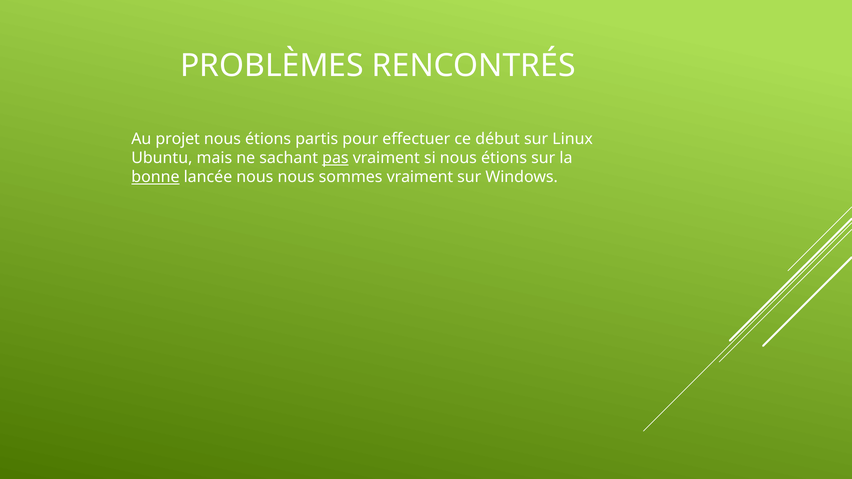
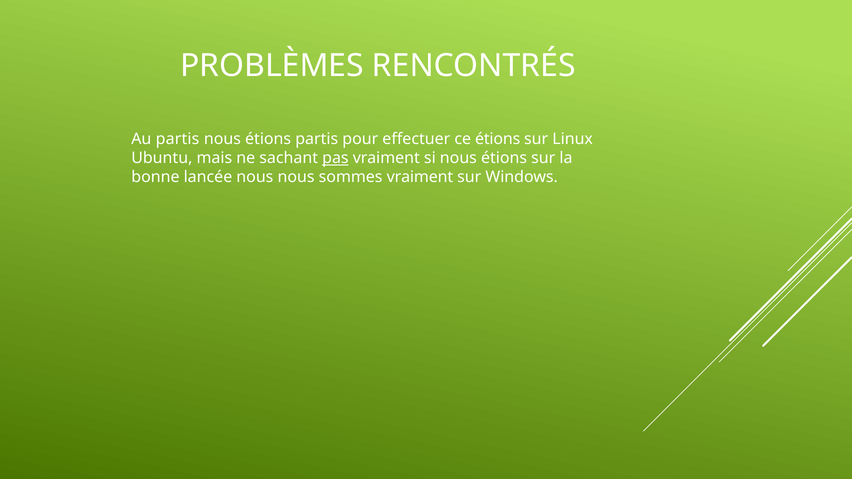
Au projet: projet -> partis (178, 139)
ce début: début -> étions (498, 139)
bonne underline: present -> none (155, 177)
